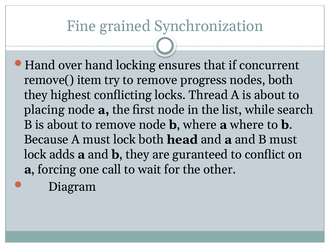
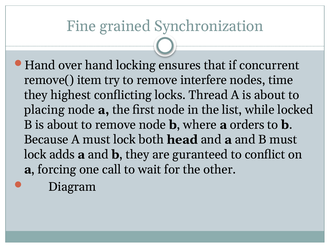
progress: progress -> interfere (204, 80)
nodes both: both -> time (281, 80)
search: search -> locked (295, 110)
a where: where -> orders (247, 124)
